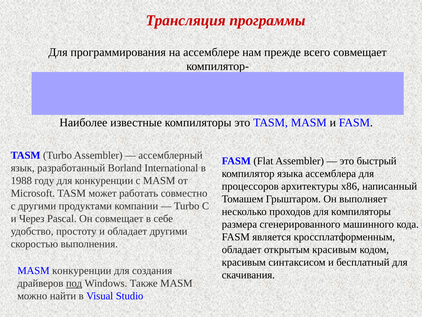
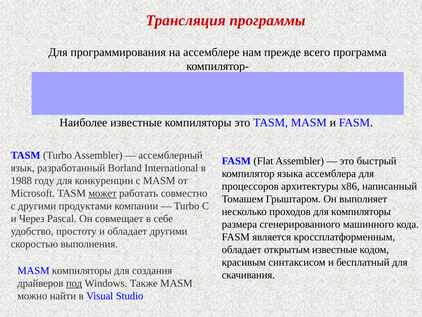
всего совмещает: совмещает -> программа (360, 52)
может underline: none -> present (103, 193)
открытым красивым: красивым -> известные (335, 249)
MASM конкуренции: конкуренции -> компиляторы (82, 270)
